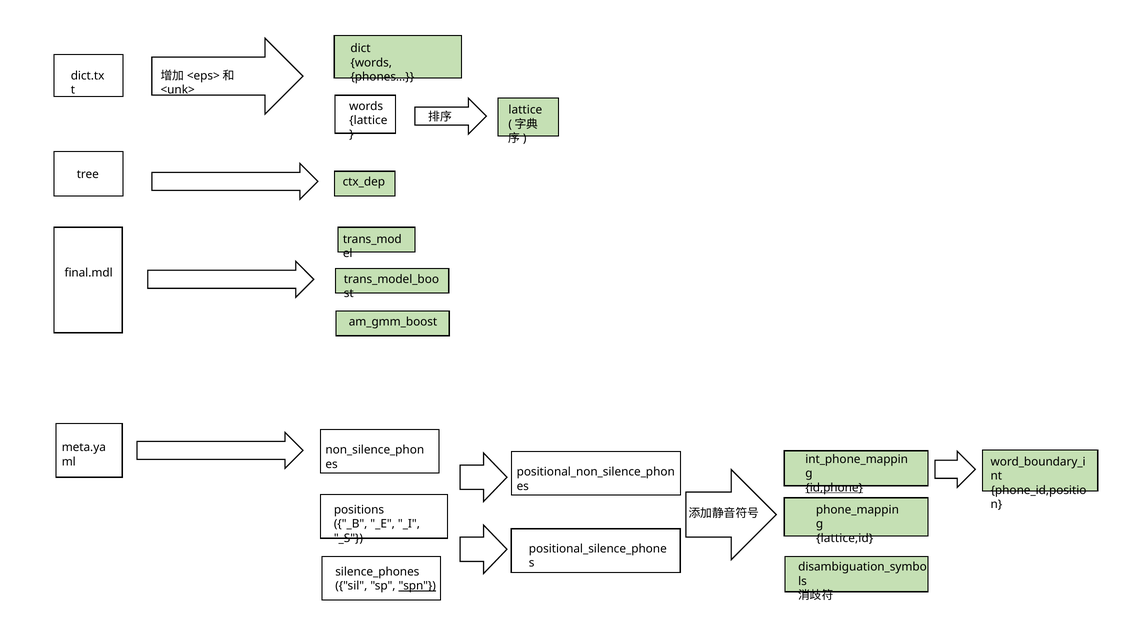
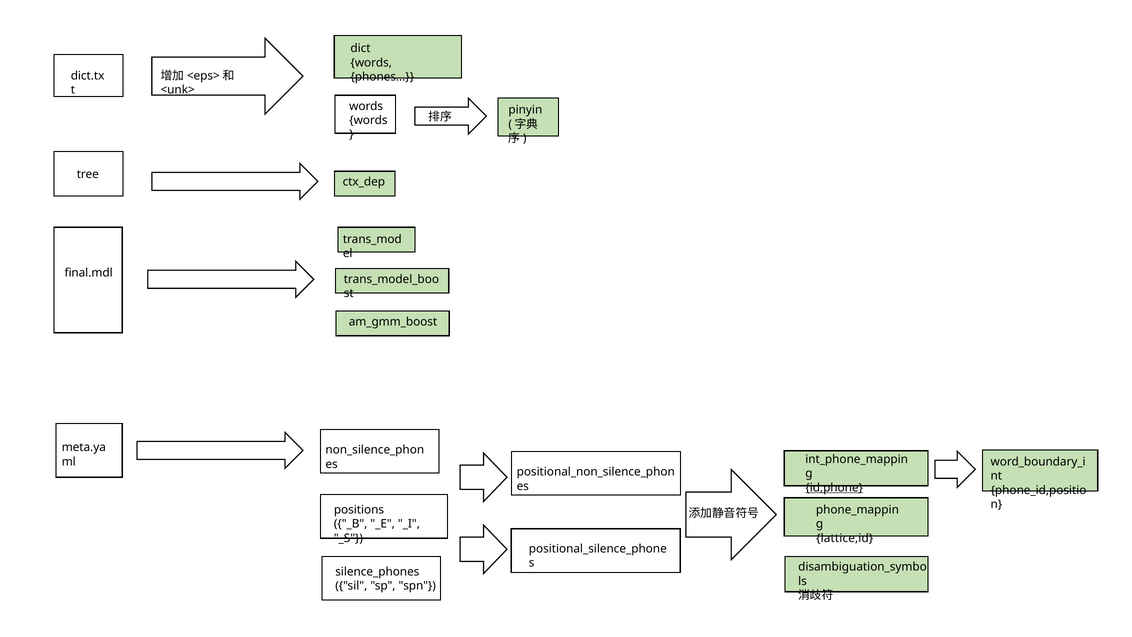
lattice: lattice -> pinyin (525, 110)
lattice: lattice -> words (368, 120)
spn underline: present -> none (417, 586)
